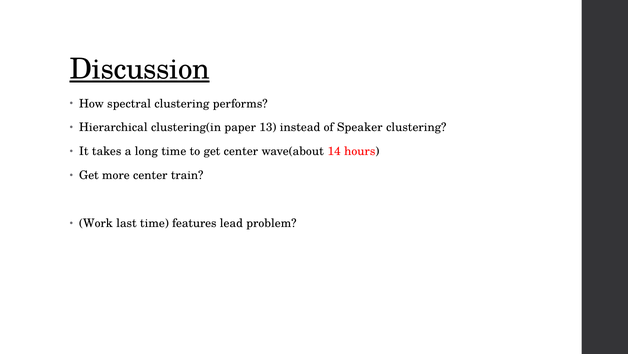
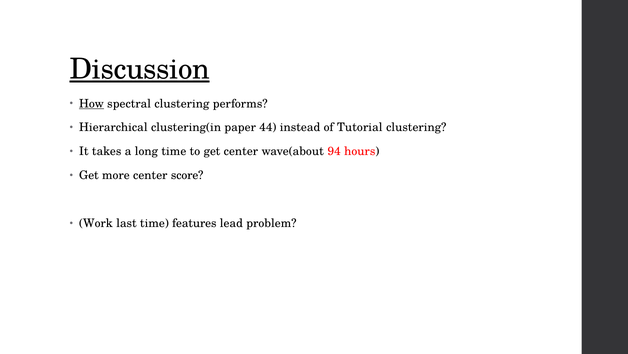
How underline: none -> present (92, 103)
13: 13 -> 44 (268, 127)
Speaker: Speaker -> Tutorial (360, 127)
14: 14 -> 94 (334, 151)
train: train -> score (187, 175)
